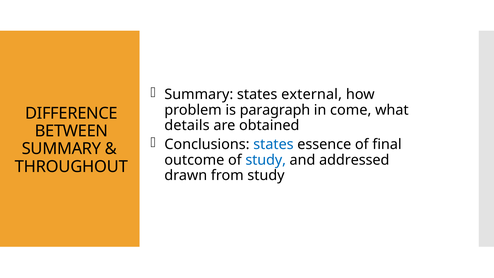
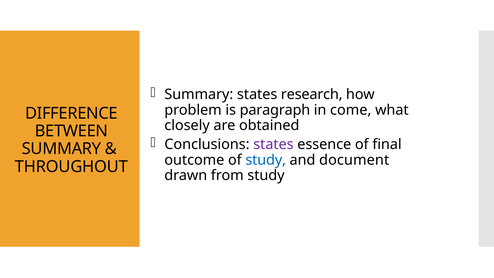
external: external -> research (312, 94)
details: details -> closely (187, 125)
states colour: blue -> purple (273, 144)
addressed: addressed -> document (354, 160)
